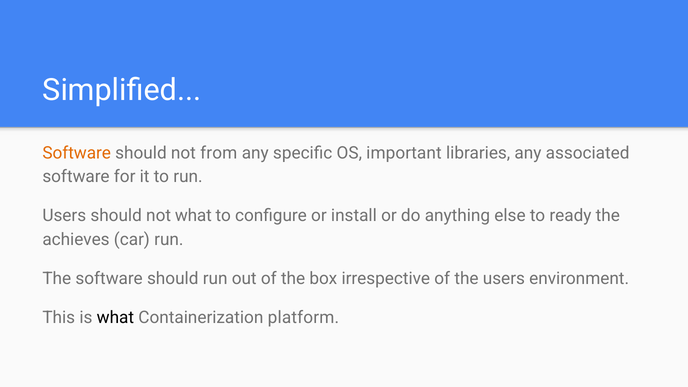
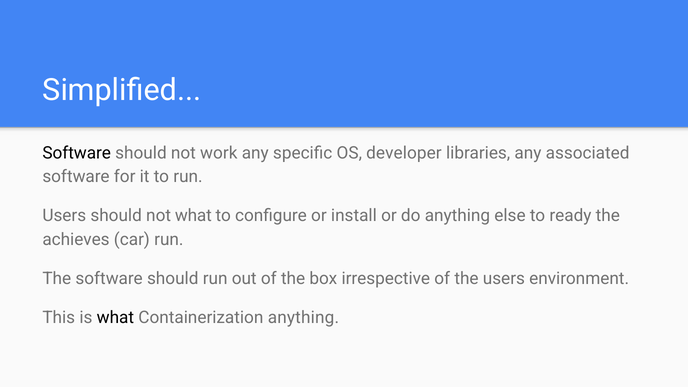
Software colour: orange -> black (77, 153)
from: from -> work (219, 153)
important: important -> developer (404, 153)
Containerization platform: platform -> anything (303, 317)
